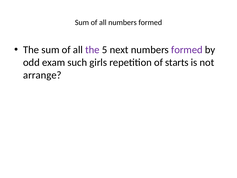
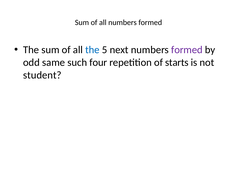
the colour: purple -> blue (92, 50)
exam: exam -> same (54, 62)
girls: girls -> four (98, 62)
arrange: arrange -> student (42, 75)
